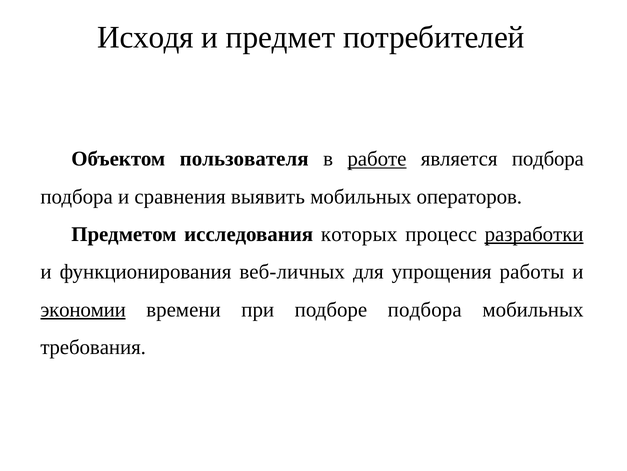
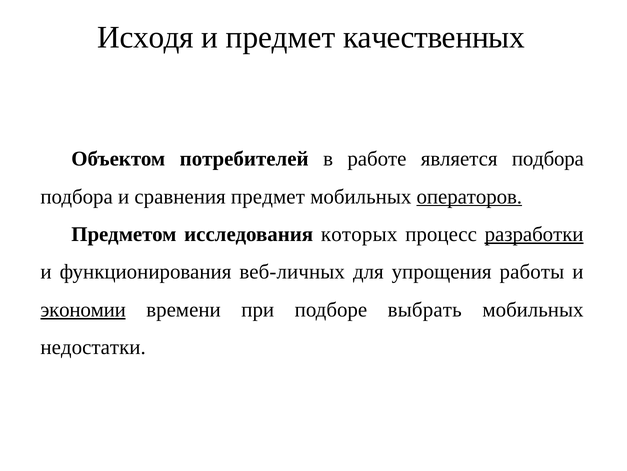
потребителей: потребителей -> качественных (434, 37)
пользователя: пользователя -> потребителей (244, 159)
работе underline: present -> none (377, 159)
сравнения выявить: выявить -> предмет (268, 196)
операторов underline: none -> present (469, 196)
подборе подбора: подбора -> выбрать (425, 309)
требования: требования -> недостатки (93, 347)
